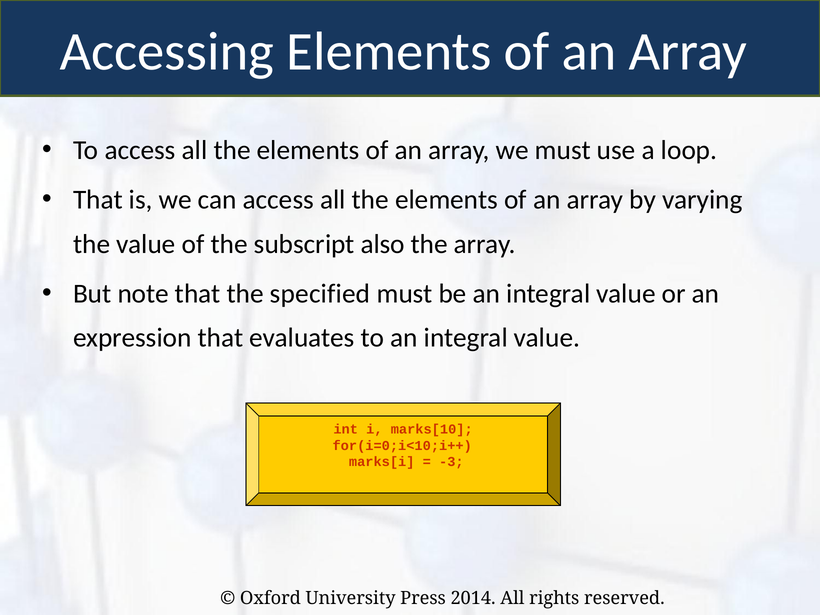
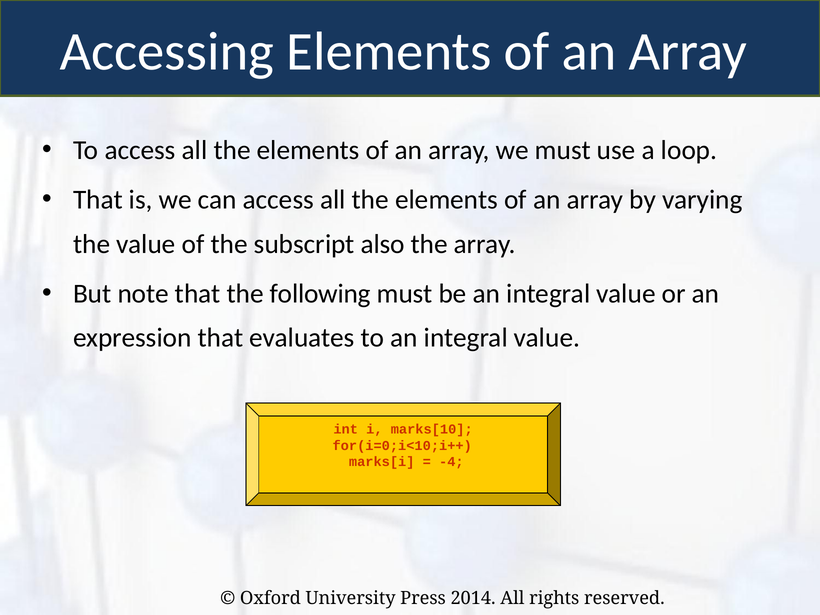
specified: specified -> following (320, 294)
-3: -3 -> -4 (451, 462)
